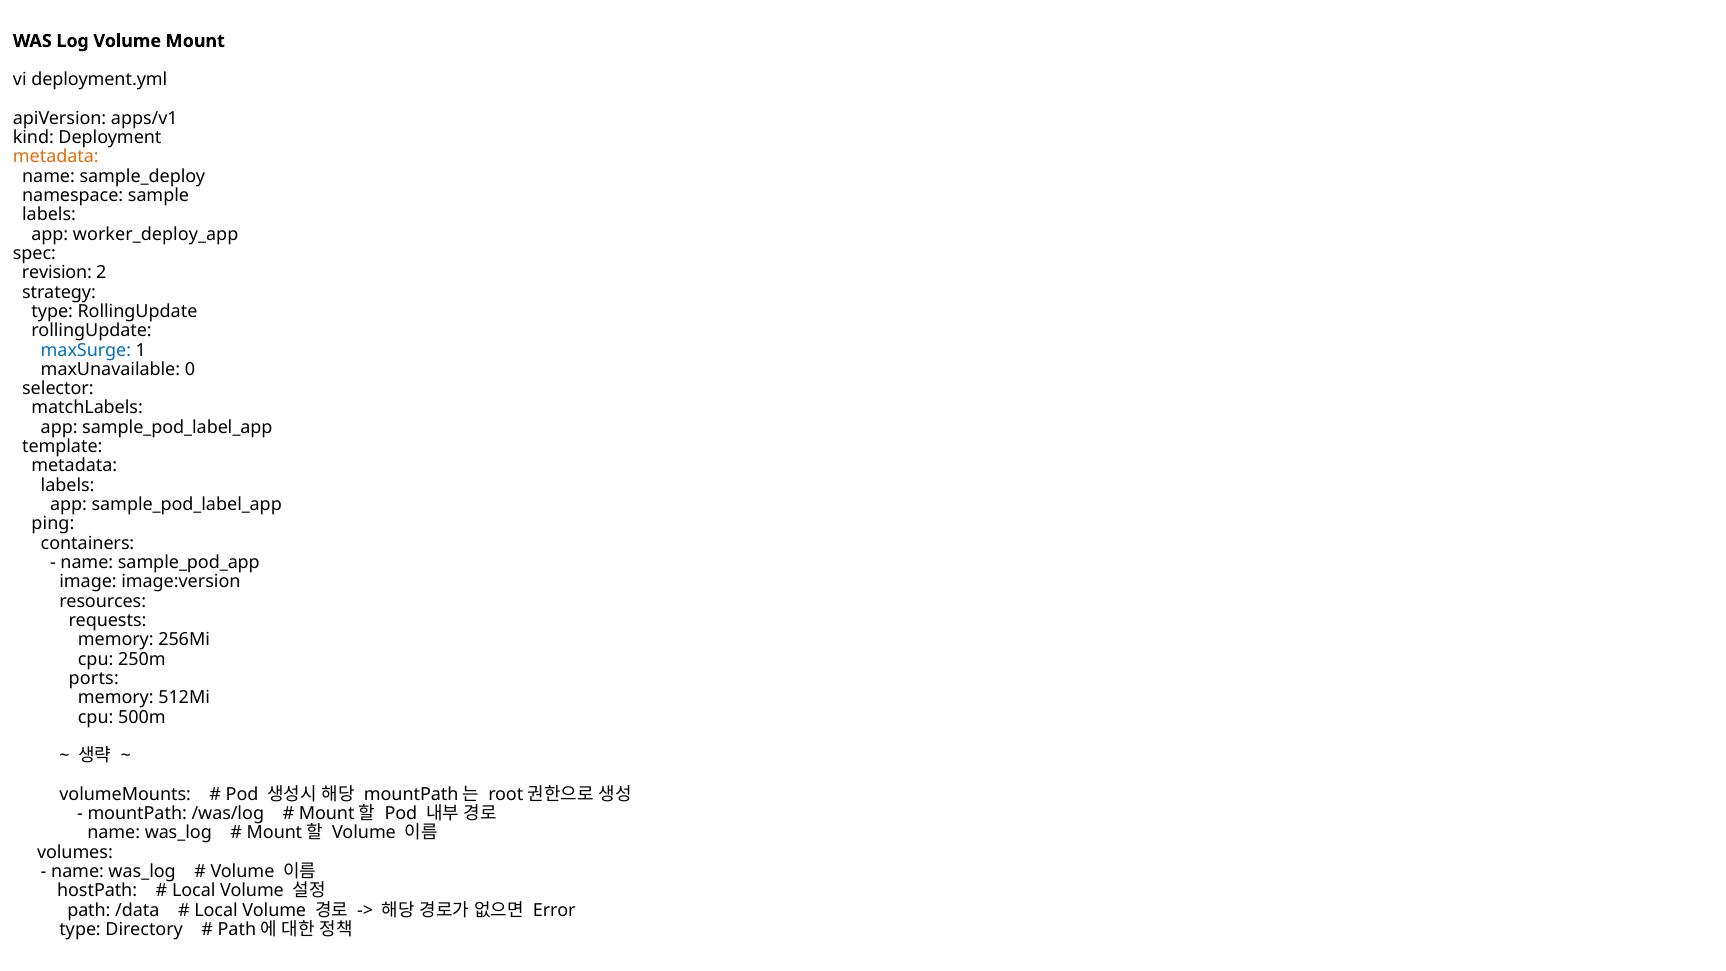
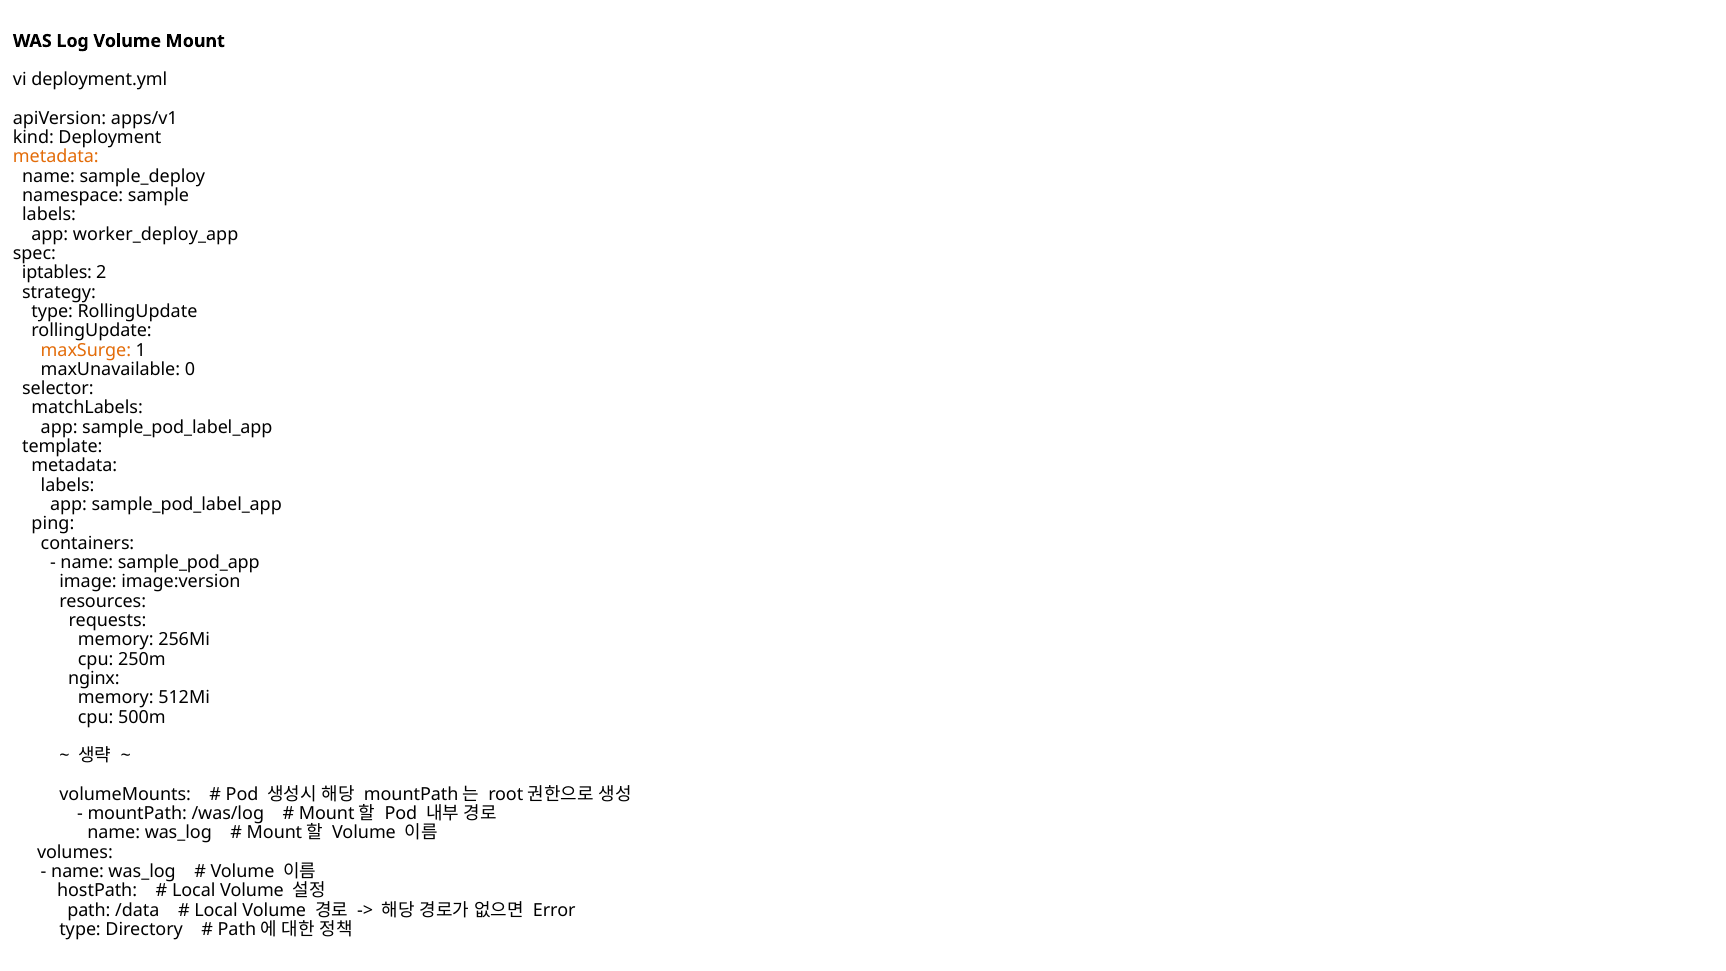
revision: revision -> iptables (57, 273)
maxSurge colour: blue -> orange (86, 350)
ports: ports -> nginx (94, 678)
